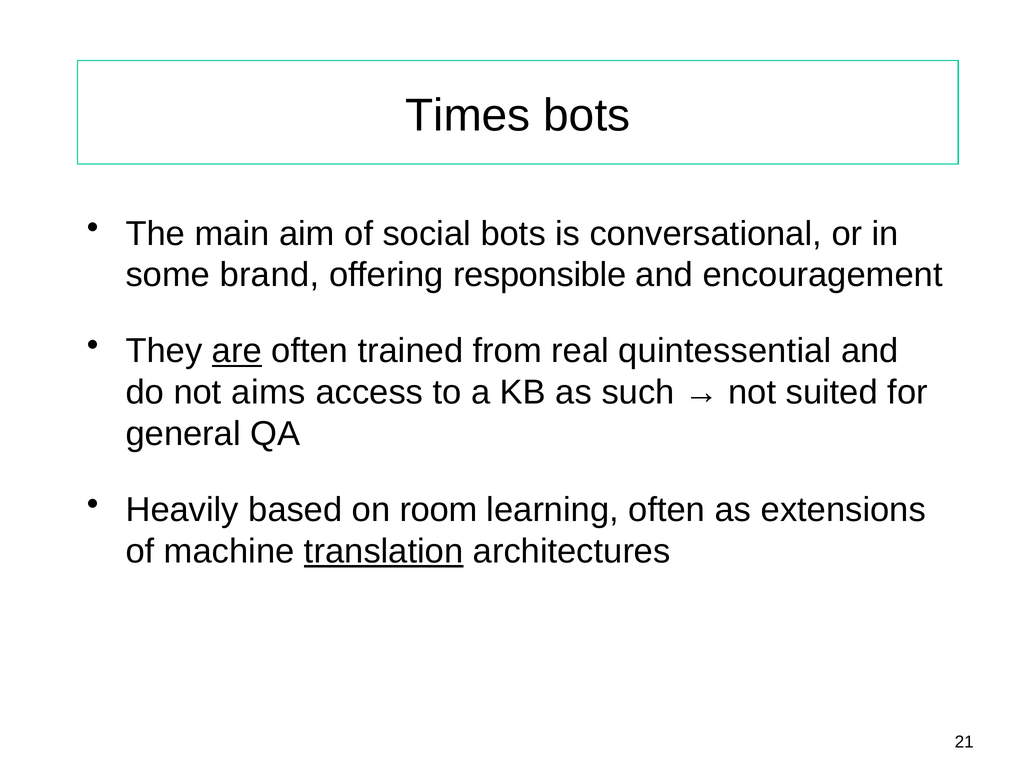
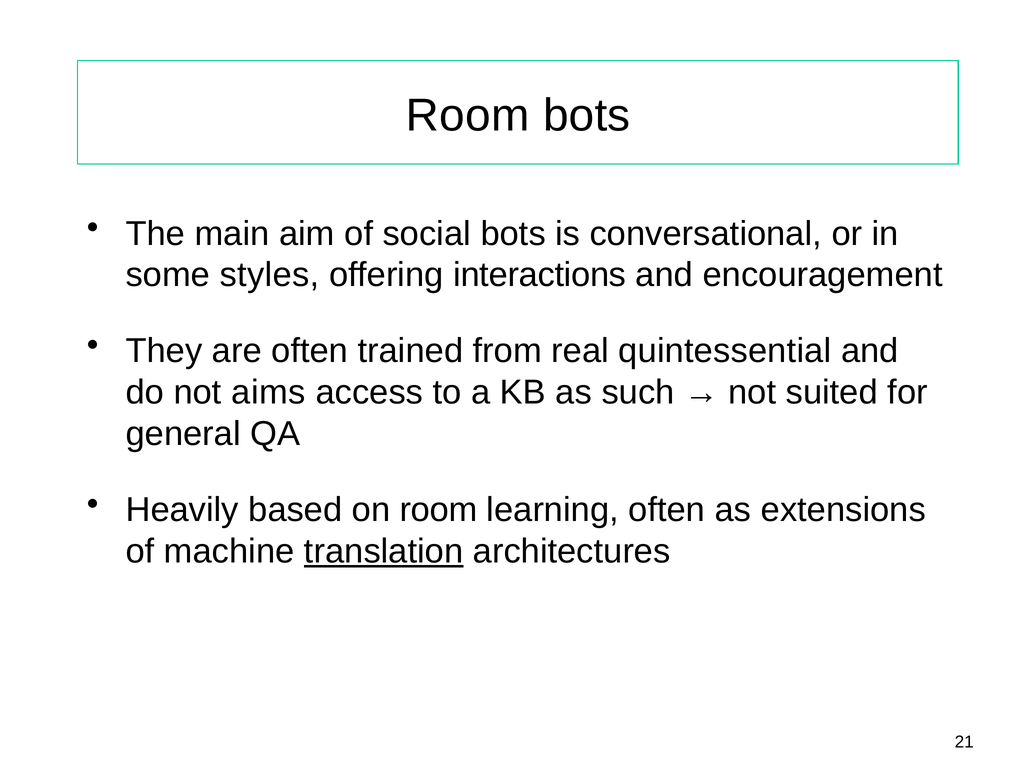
Times: Times -> Room (468, 115)
brand: brand -> styles (269, 275)
responsible: responsible -> interactions (540, 275)
are underline: present -> none (237, 351)
